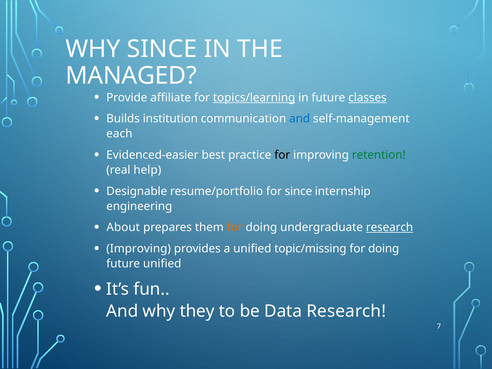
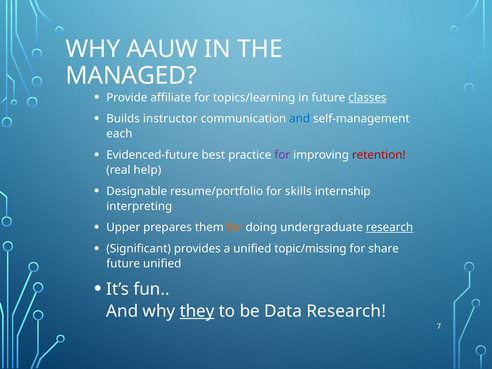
WHY SINCE: SINCE -> AAUW (162, 49)
topics/learning underline: present -> none (254, 98)
institution: institution -> instructor (170, 119)
Evidenced-easier: Evidenced-easier -> Evidenced-future (152, 155)
for colour: black -> purple (282, 155)
retention colour: green -> red (379, 155)
for since: since -> skills (298, 191)
engineering: engineering -> interpreting (139, 206)
About: About -> Upper (123, 227)
Improving: Improving -> Significant (139, 249)
doing: doing -> share (384, 249)
they underline: none -> present (197, 311)
